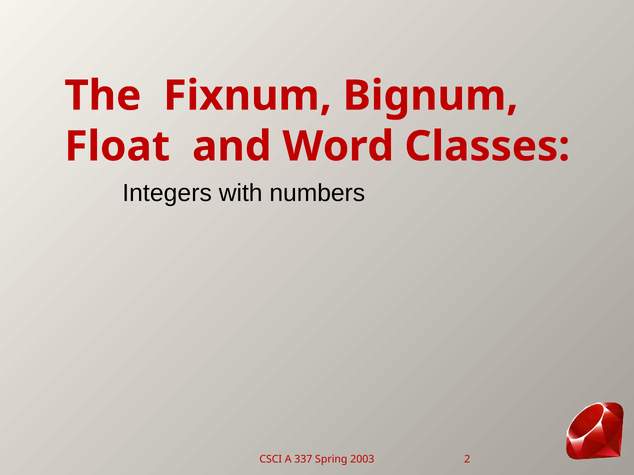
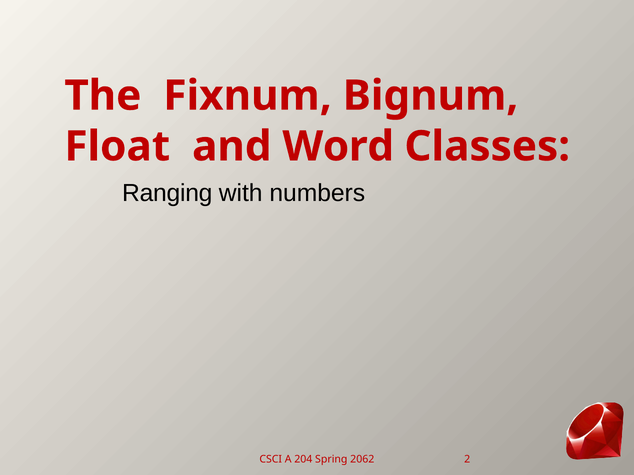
Integers: Integers -> Ranging (167, 194)
337: 337 -> 204 (303, 460)
2003: 2003 -> 2062 (362, 460)
